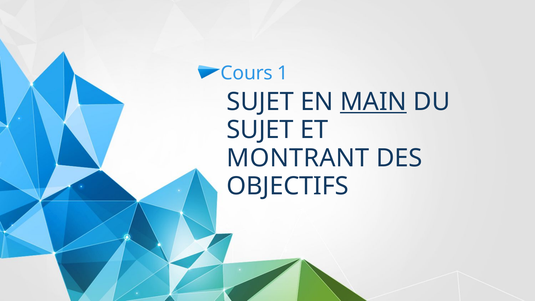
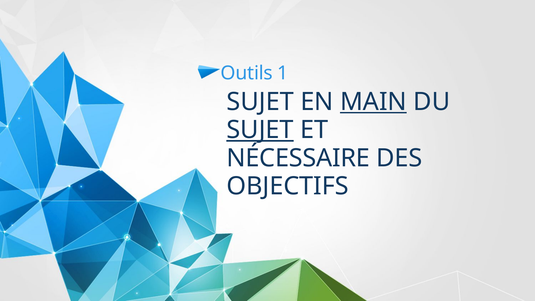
Cours: Cours -> Outils (247, 73)
SUJET underline: none -> present (260, 130)
MONTRANT: MONTRANT -> NÉCESSAIRE (298, 158)
